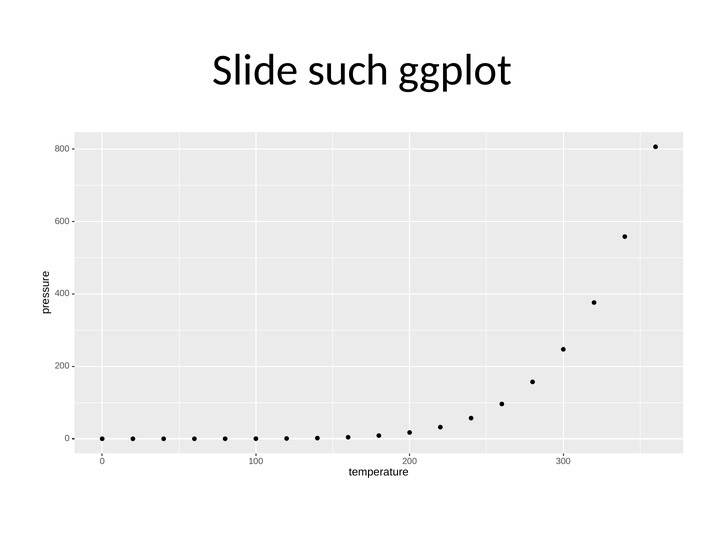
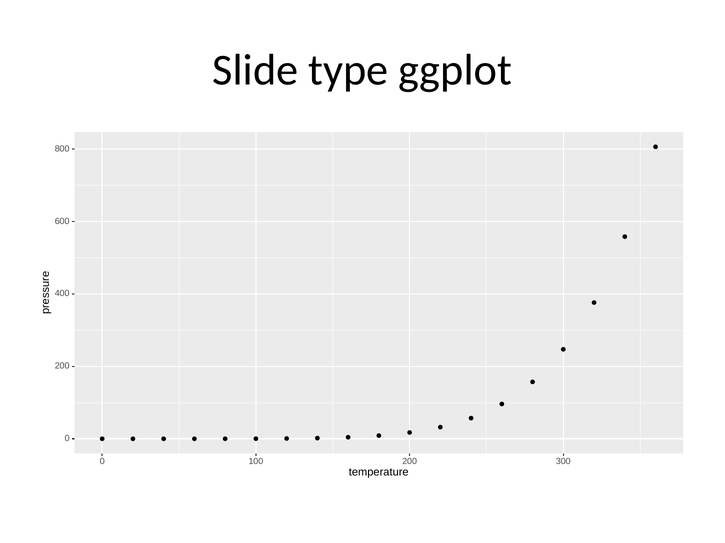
such: such -> type (348, 70)
